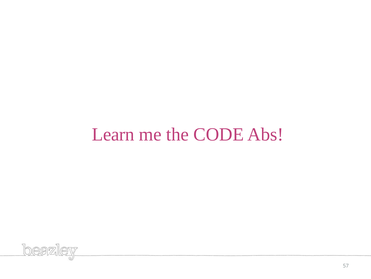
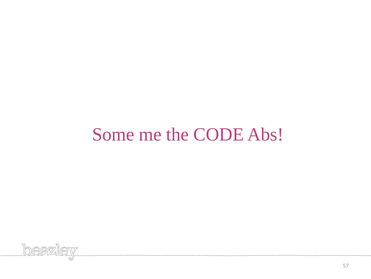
Learn: Learn -> Some (113, 134)
